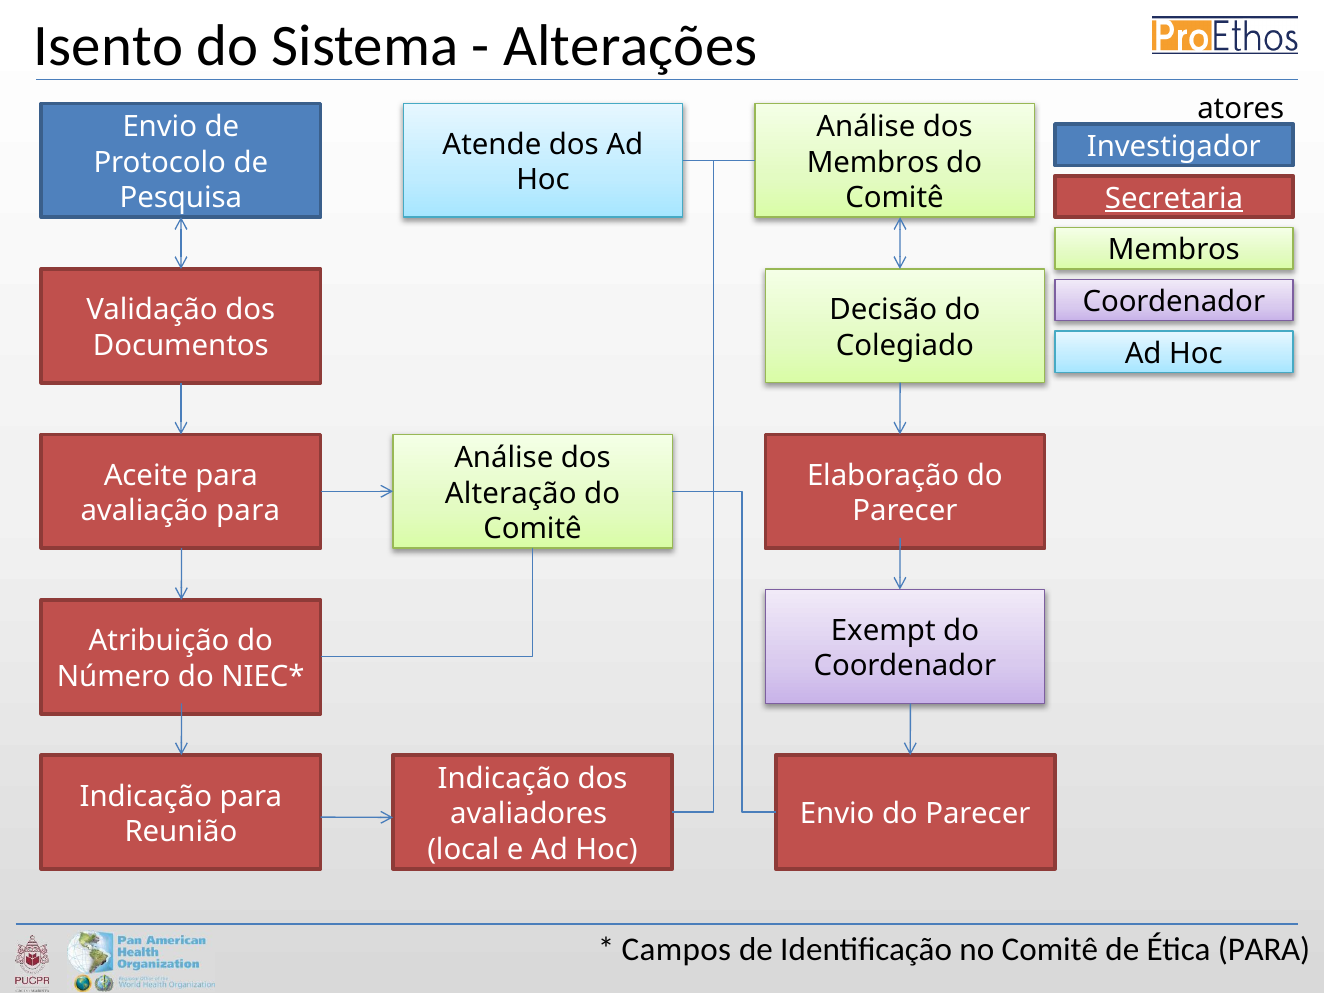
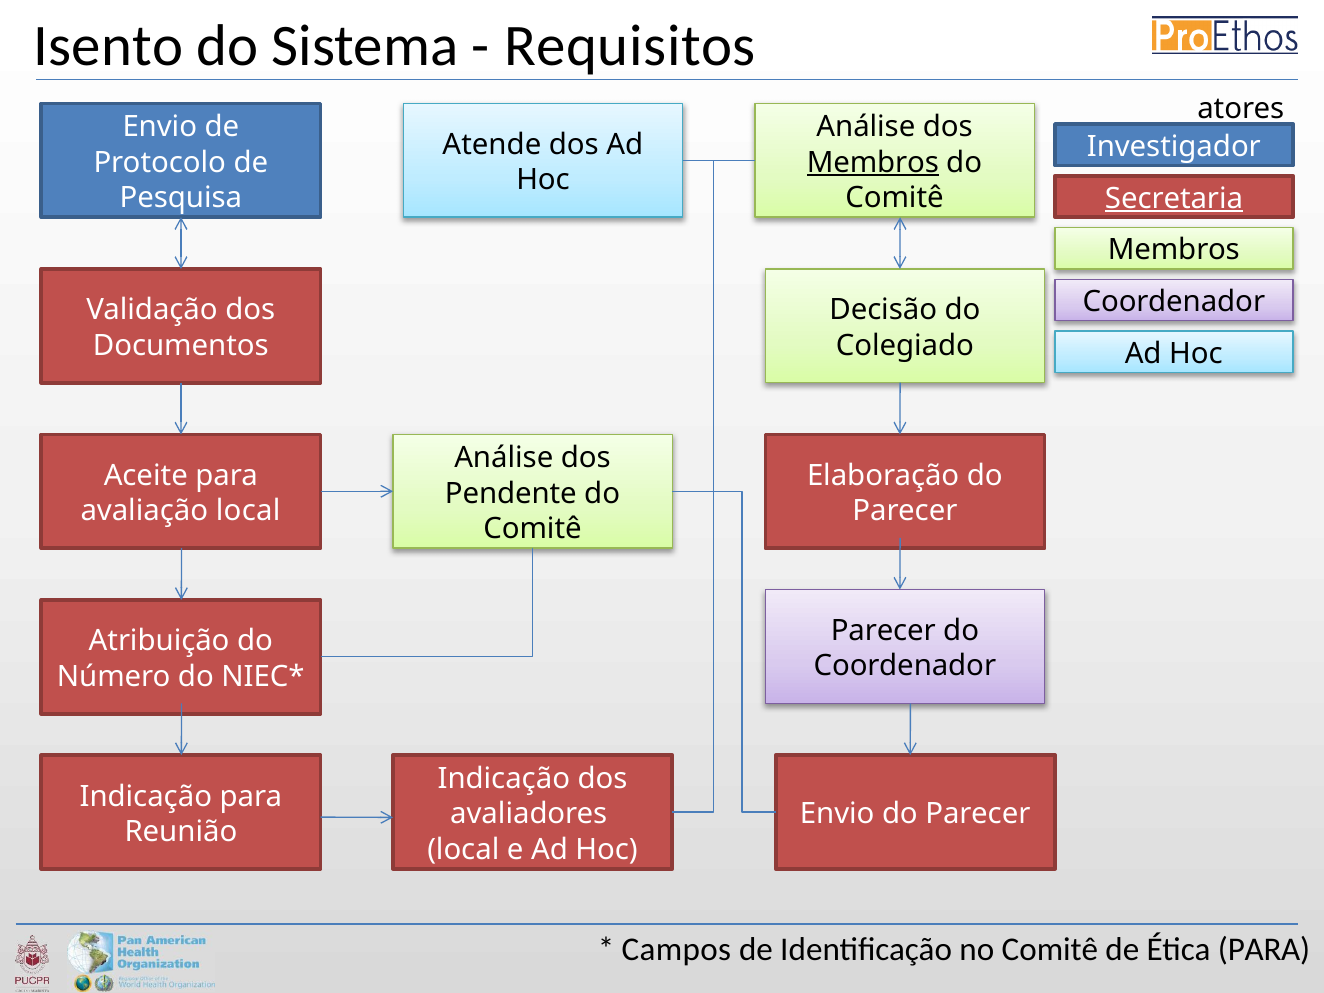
Alterações: Alterações -> Requisitos (630, 46)
Membros underline: none -> present (873, 162)
Alteração: Alteração -> Pendente (511, 493)
avaliação para: para -> local (248, 511)
Exempt: Exempt -> Parecer (883, 631)
